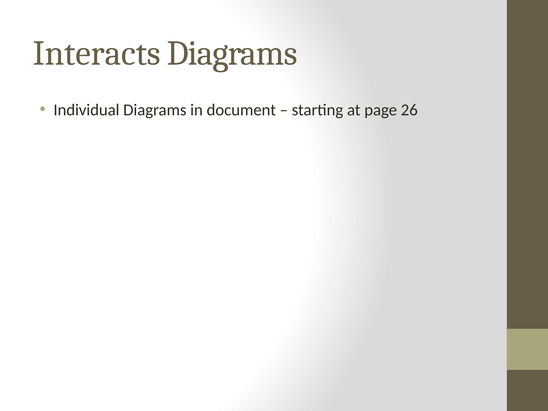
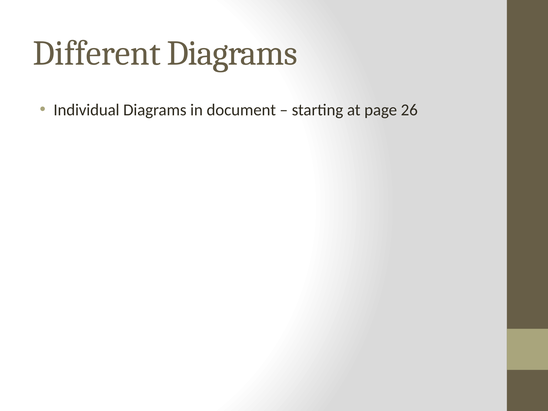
Interacts: Interacts -> Different (97, 53)
